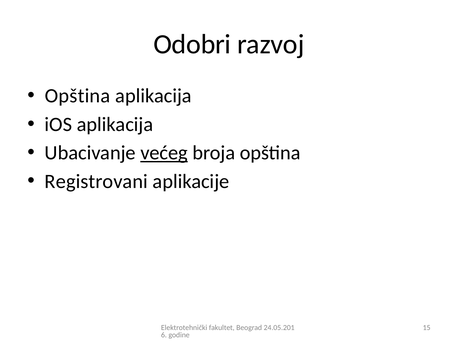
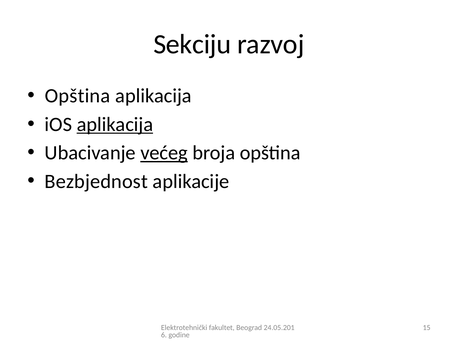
Odobri: Odobri -> Sekciju (192, 44)
aplikacija underline: none -> present (115, 125)
Registrovani: Registrovani -> Bezbjednost (96, 182)
